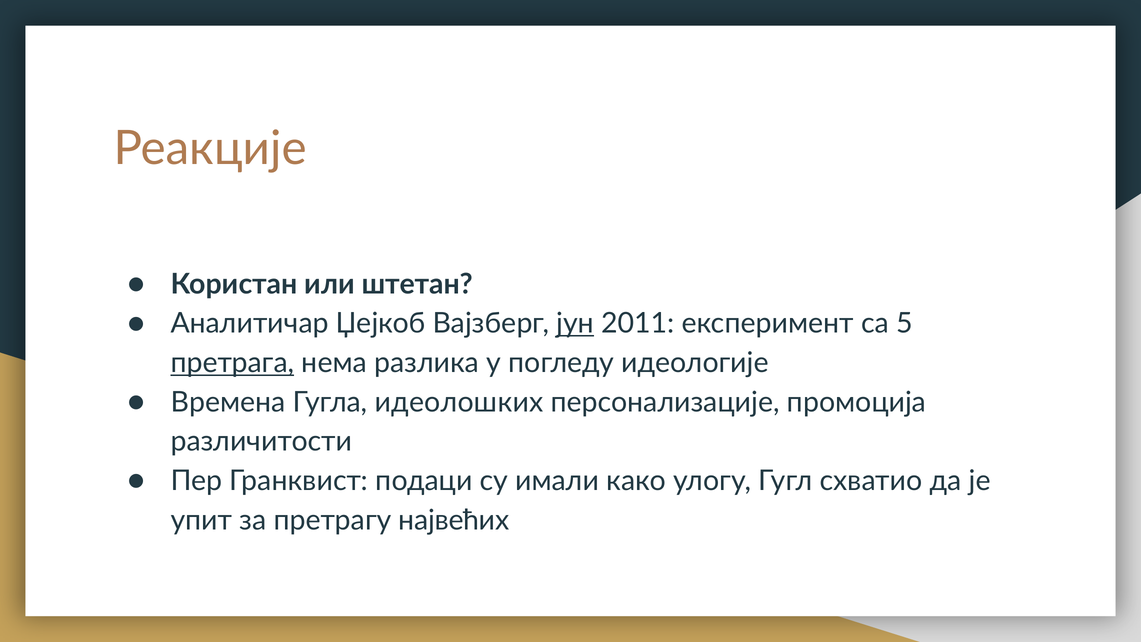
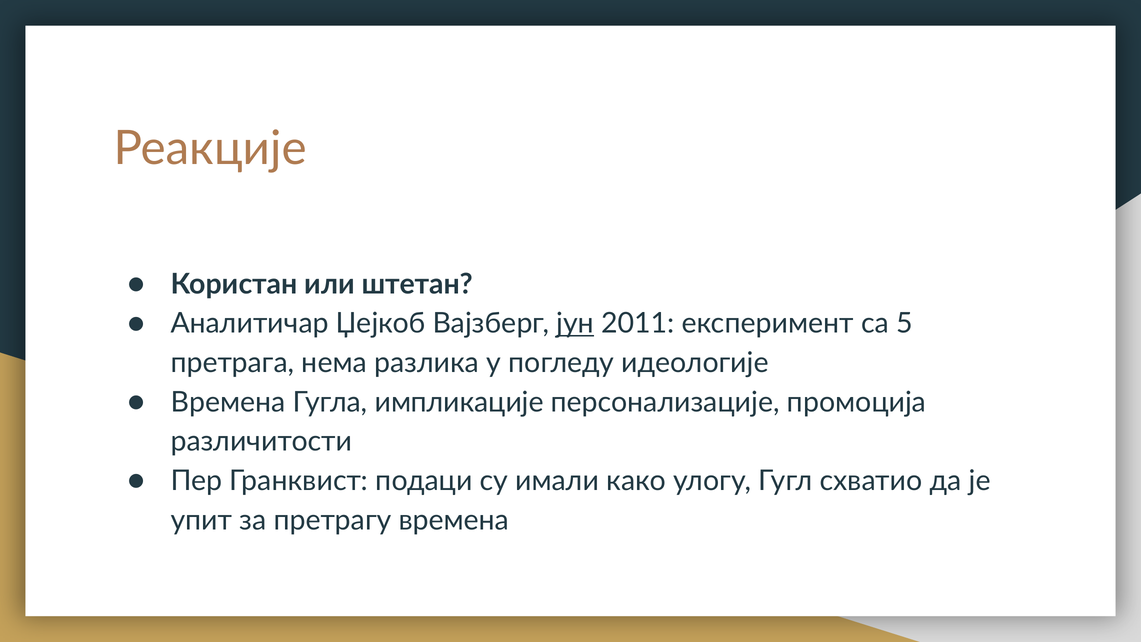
претрага underline: present -> none (232, 363)
идеолошких: идеолошких -> импликације (459, 402)
претрагу највећих: највећих -> времена (454, 520)
